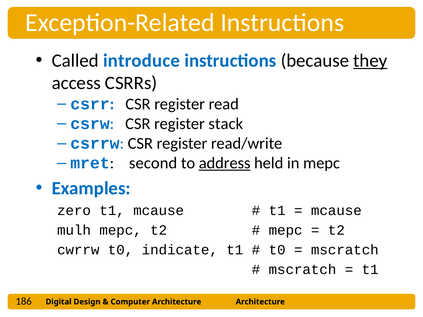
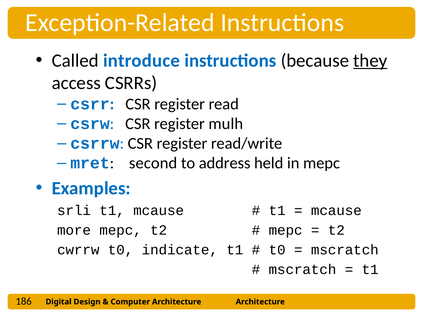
stack: stack -> mulh (226, 124)
address underline: present -> none (225, 163)
zero: zero -> srli (74, 211)
mulh: mulh -> more (74, 230)
